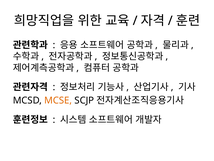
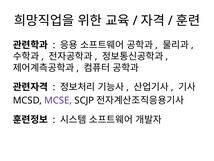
MCSE colour: orange -> purple (58, 100)
